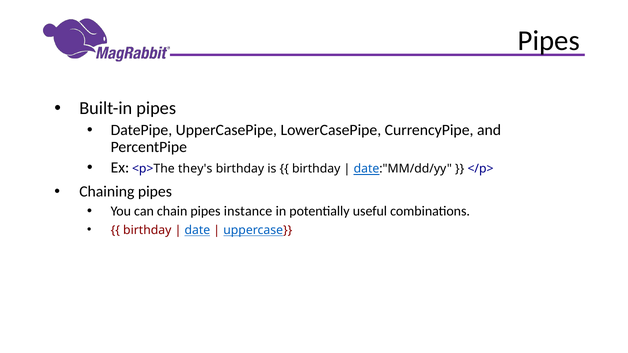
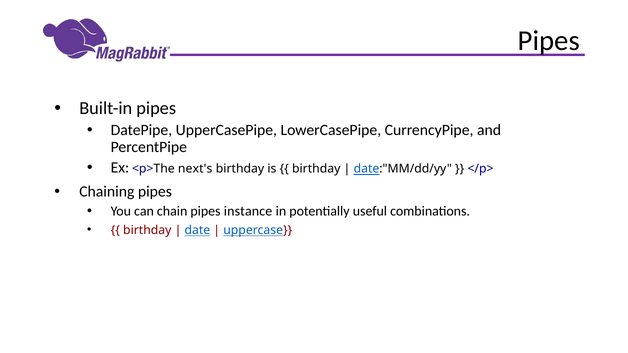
they's: they's -> next's (195, 169)
